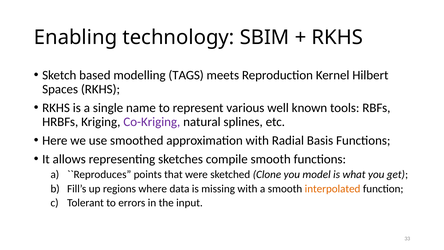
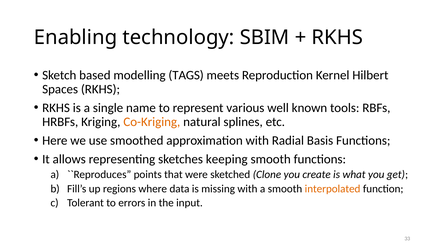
Co-Kriging colour: purple -> orange (152, 122)
compile: compile -> keeping (227, 159)
model: model -> create (317, 174)
